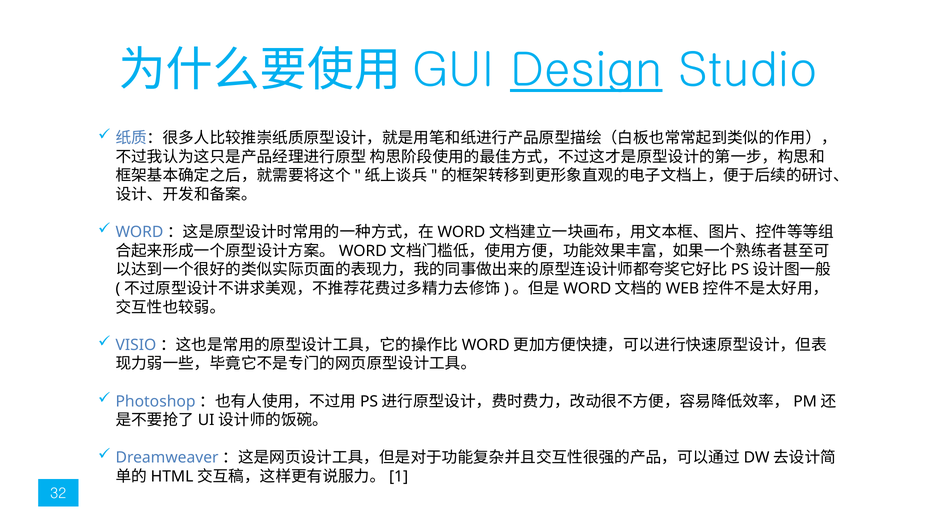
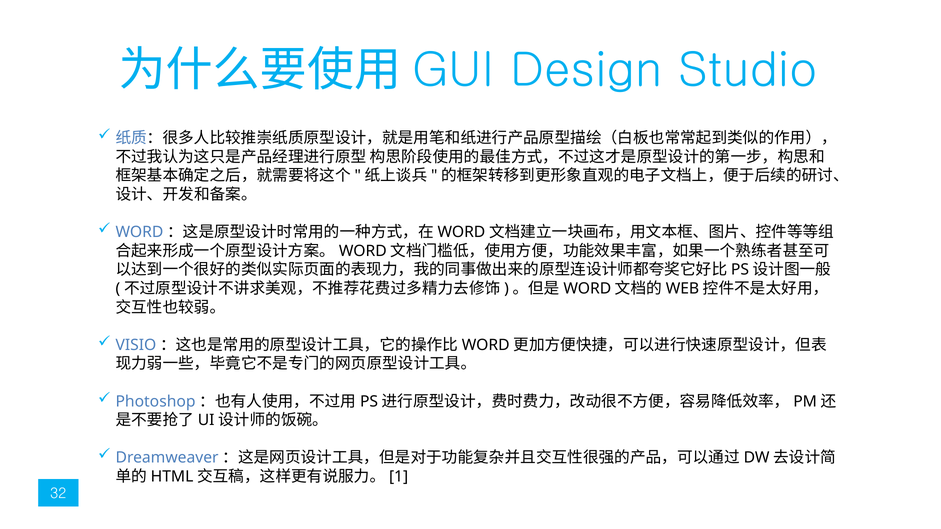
Design underline: present -> none (586, 70)
